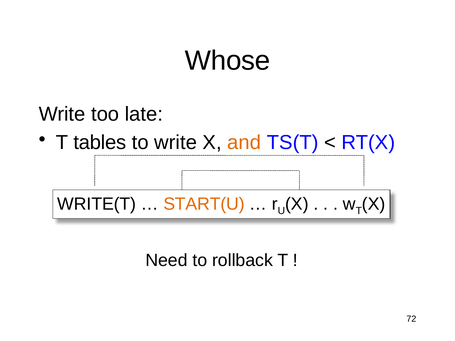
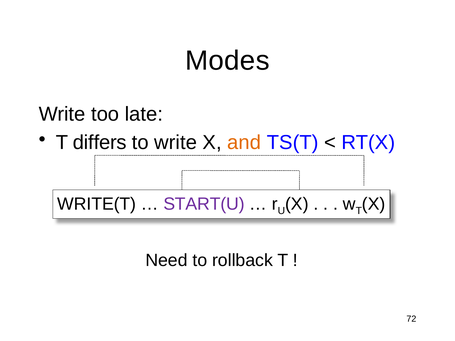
Whose: Whose -> Modes (227, 61)
tables: tables -> differs (100, 143)
START(U colour: orange -> purple (204, 204)
